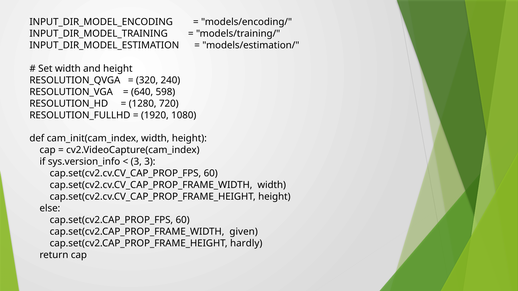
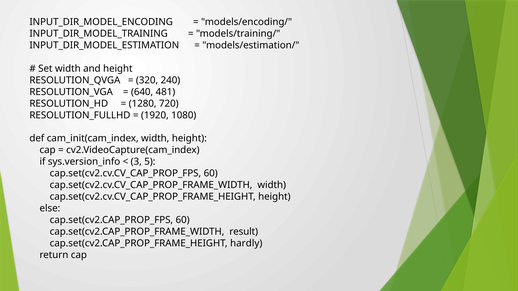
598: 598 -> 481 (165, 92)
3 3: 3 -> 5 (150, 162)
given: given -> result (244, 232)
